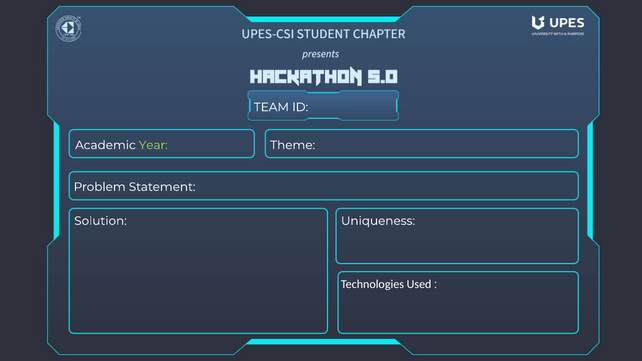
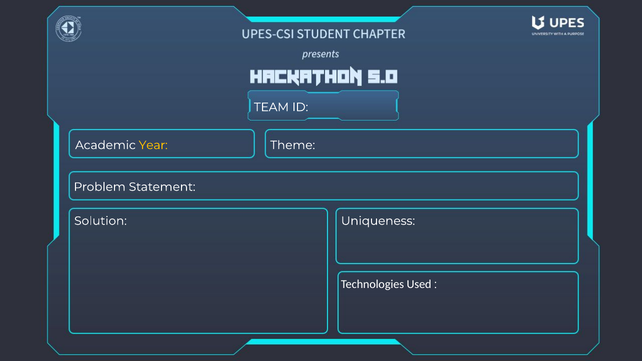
Year colour: light green -> yellow (153, 145)
